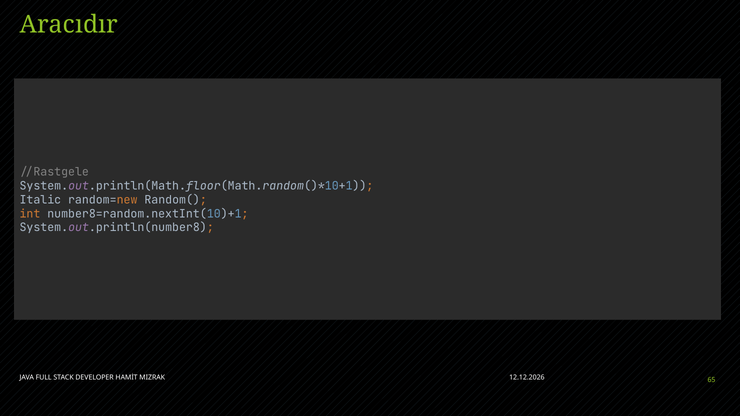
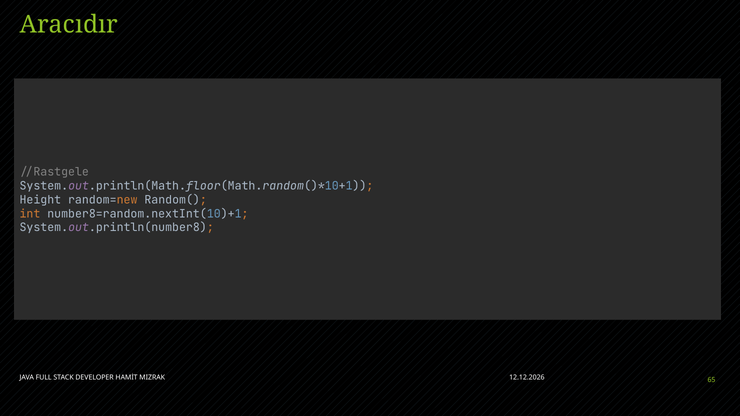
Italic: Italic -> Height (40, 200)
